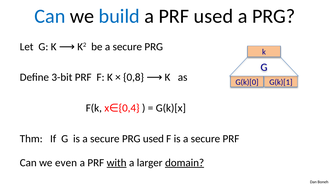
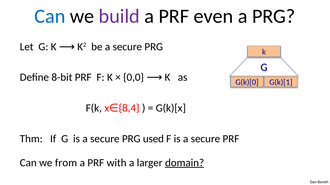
build colour: blue -> purple (119, 16)
PRF used: used -> even (214, 16)
3-bit: 3-bit -> 8-bit (62, 78)
0,8: 0,8 -> 0,0 (134, 78)
0,4: 0,4 -> 8,4 (129, 108)
even: even -> from (66, 163)
with underline: present -> none (117, 163)
